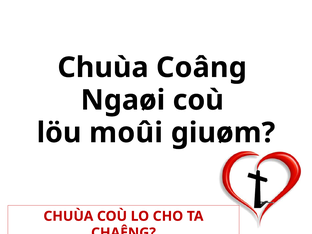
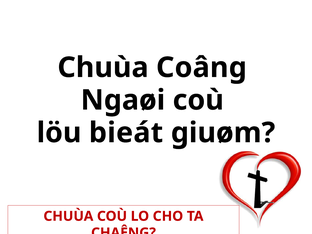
moûi: moûi -> bieát (126, 133)
